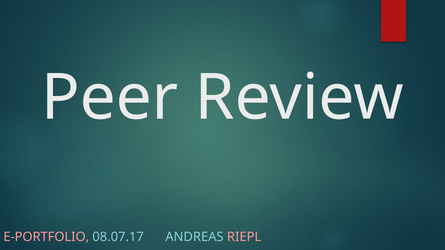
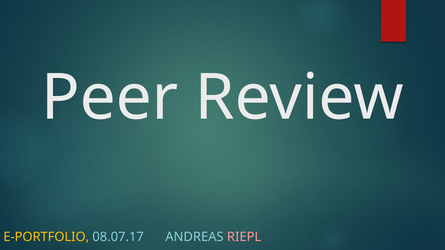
E-PORTFOLIO colour: pink -> yellow (46, 237)
